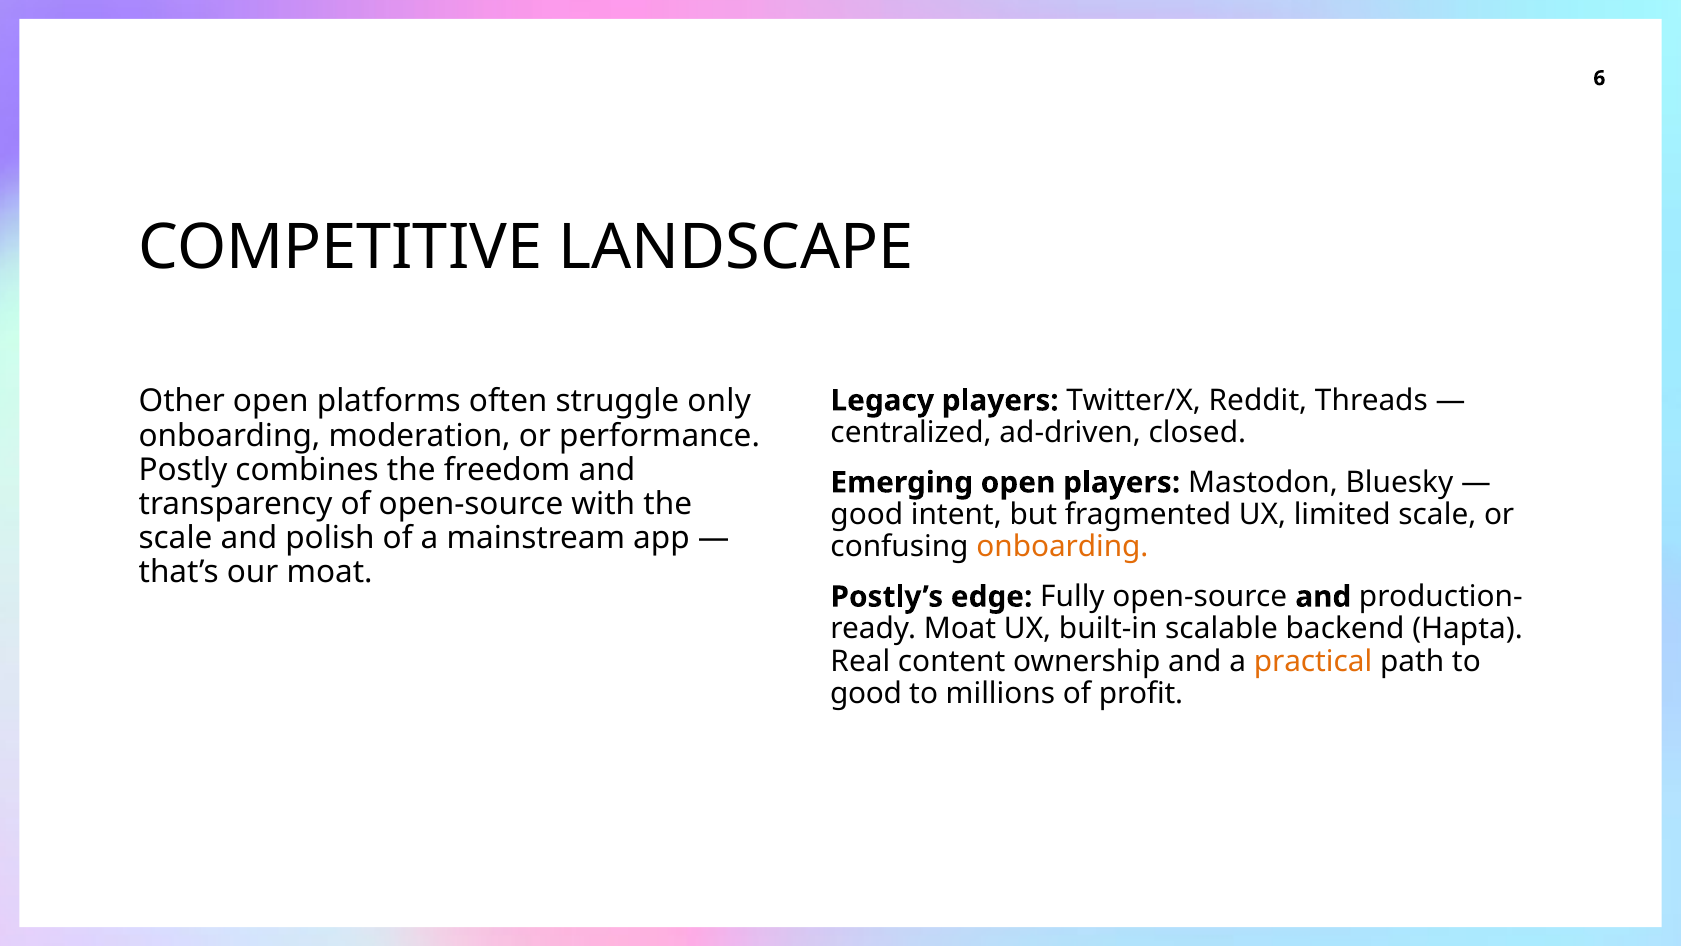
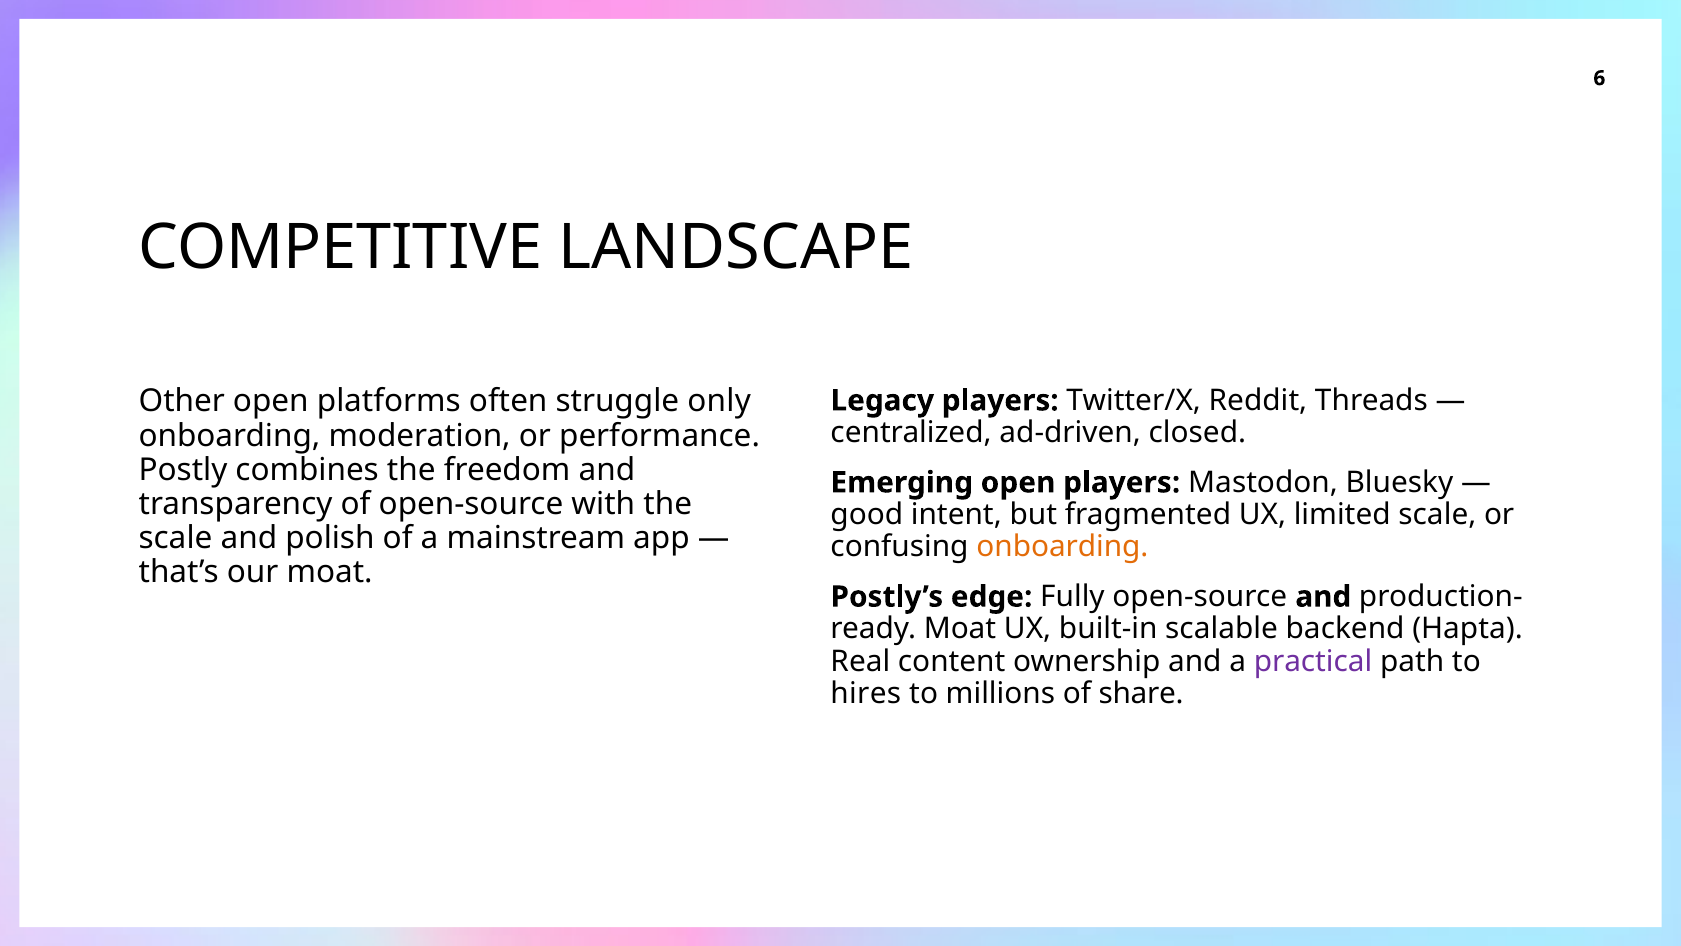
practical colour: orange -> purple (1313, 661)
good: good -> hires (866, 693)
profit: profit -> share (1141, 693)
